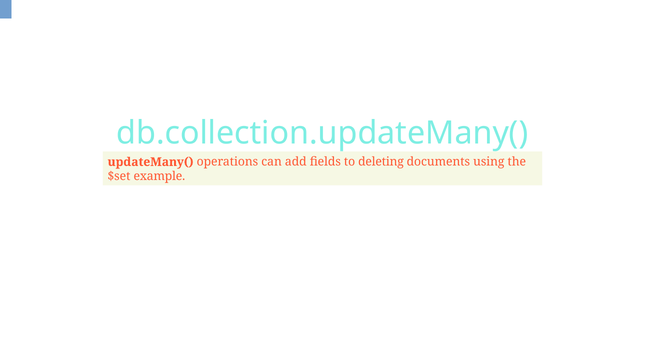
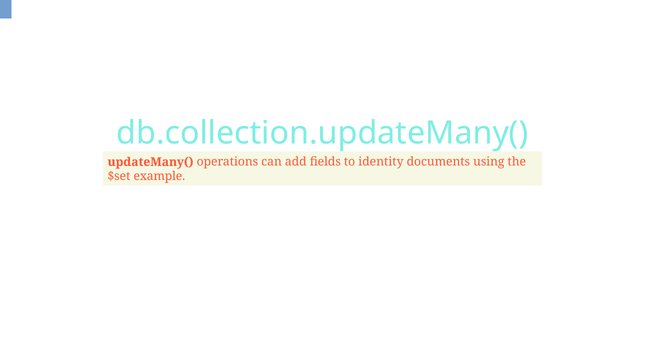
deleting: deleting -> identity (381, 162)
